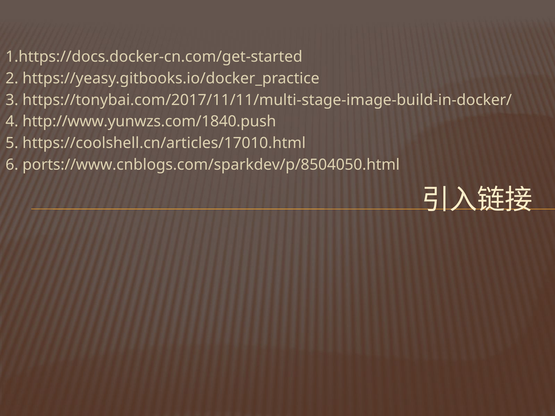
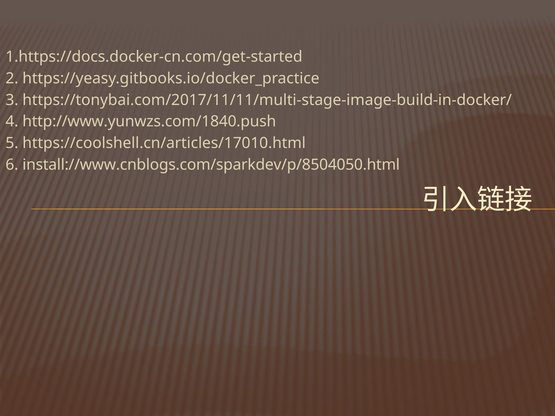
ports://www.cnblogs.com/sparkdev/p/8504050.html: ports://www.cnblogs.com/sparkdev/p/8504050.html -> install://www.cnblogs.com/sparkdev/p/8504050.html (211, 165)
